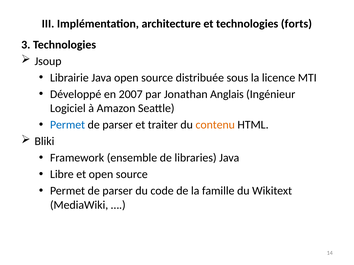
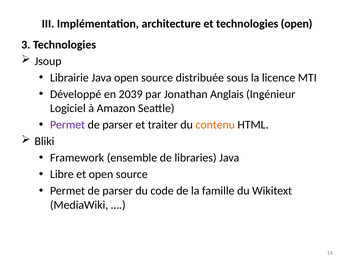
technologies forts: forts -> open (297, 24)
2007: 2007 -> 2039 (131, 94)
Permet colour: blue -> purple (68, 125)
